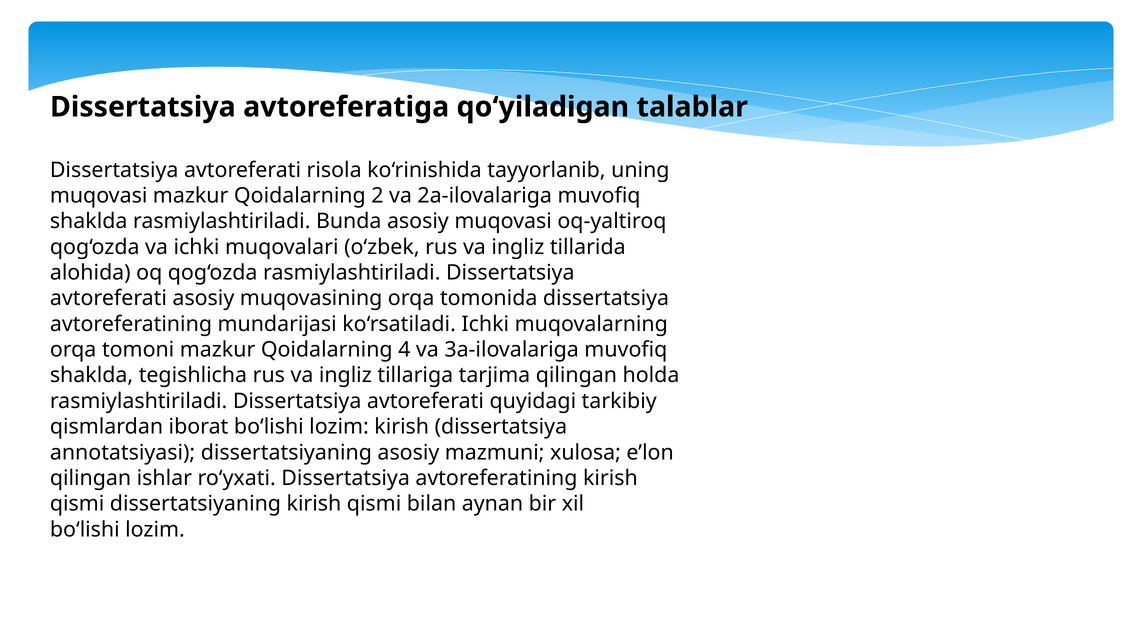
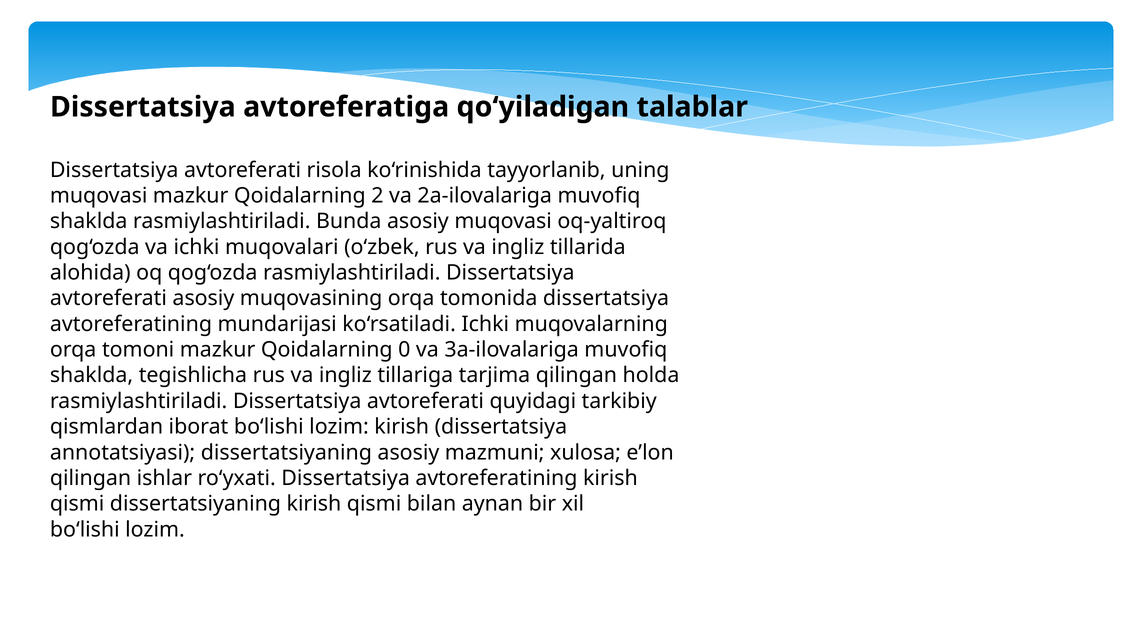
4: 4 -> 0 (404, 350)
